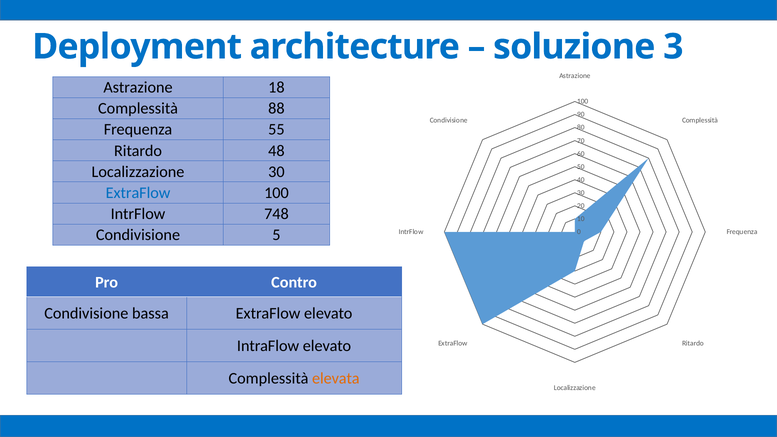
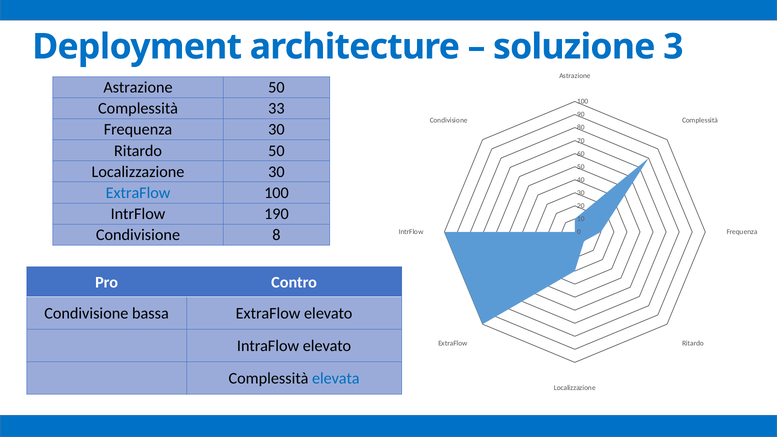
Astrazione 18: 18 -> 50 (276, 88)
88: 88 -> 33 (276, 109)
Frequenza 55: 55 -> 30 (276, 130)
Ritardo 48: 48 -> 50 (276, 151)
748: 748 -> 190 (276, 214)
5: 5 -> 8 (276, 235)
elevata colour: orange -> blue (336, 378)
